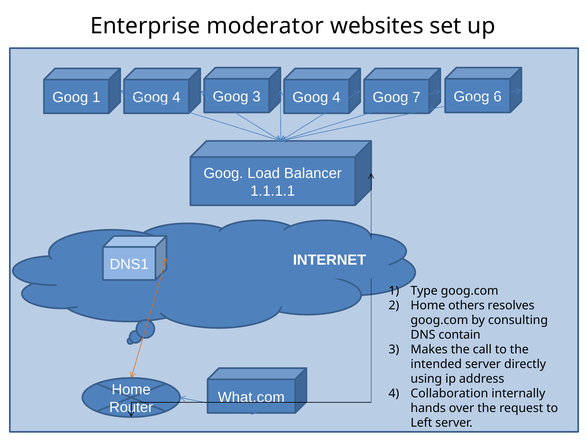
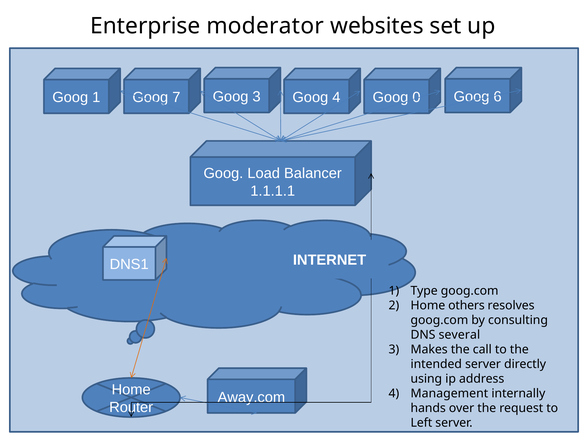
1 Goog 4: 4 -> 7 (176, 97)
7: 7 -> 0 (416, 97)
contain: contain -> several (459, 335)
Collaboration: Collaboration -> Management (449, 393)
What.com: What.com -> Away.com (251, 397)
